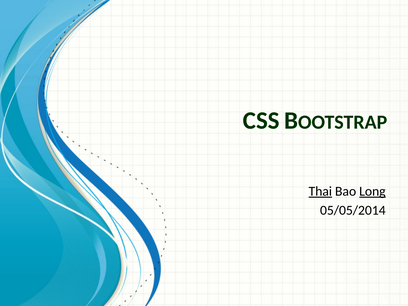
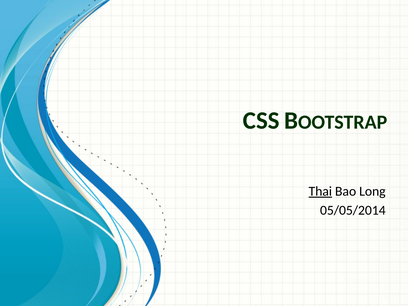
Long underline: present -> none (372, 191)
